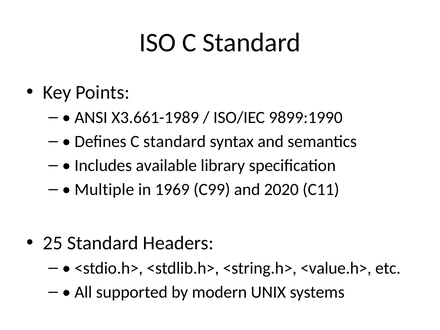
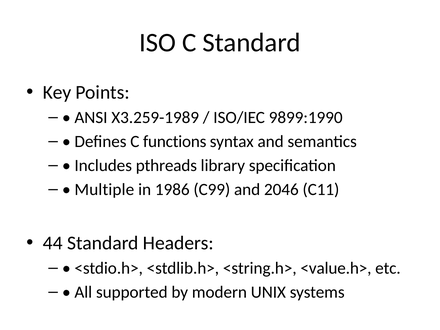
X3.661-1989: X3.661-1989 -> X3.259-1989 (155, 118)
Defines C standard: standard -> functions (175, 142)
available: available -> pthreads (166, 166)
1969: 1969 -> 1986 (172, 189)
2020: 2020 -> 2046 (281, 189)
25: 25 -> 44 (53, 243)
